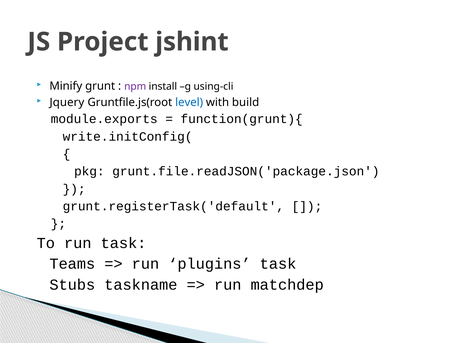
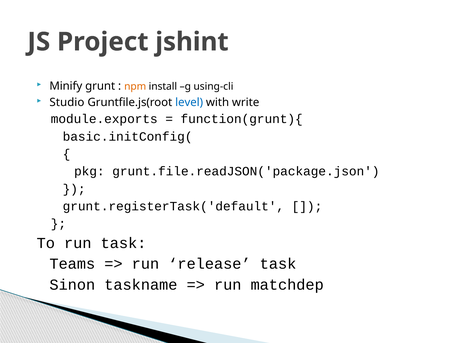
npm colour: purple -> orange (135, 86)
Jquery: Jquery -> Studio (67, 102)
build: build -> write (246, 102)
write.initConfig(: write.initConfig( -> basic.initConfig( (128, 136)
plugins: plugins -> release (209, 264)
Stubs: Stubs -> Sinon (72, 285)
